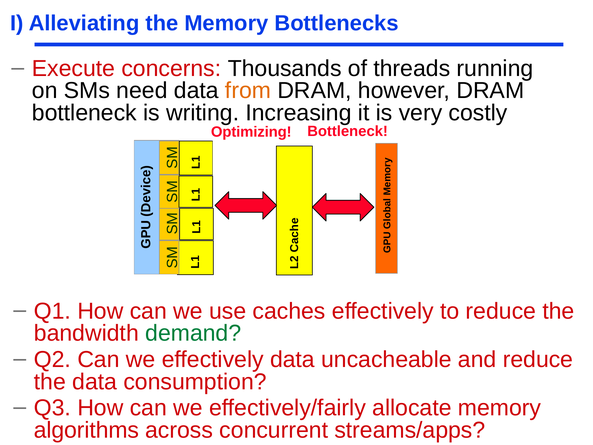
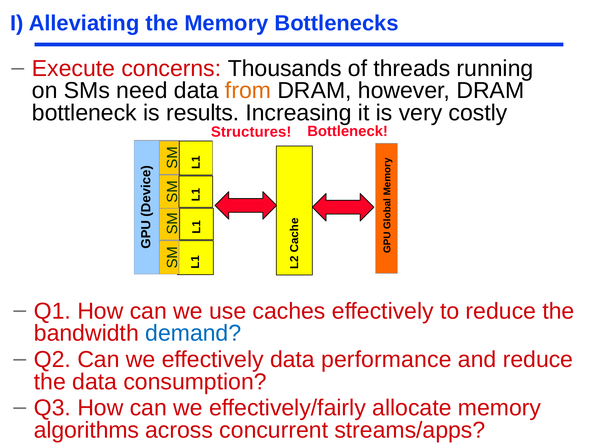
writing: writing -> results (203, 113)
Optimizing: Optimizing -> Structures (251, 132)
demand colour: green -> blue (193, 333)
uncacheable: uncacheable -> performance (386, 359)
